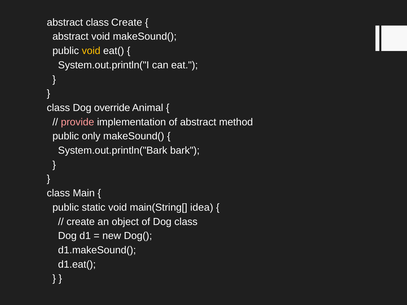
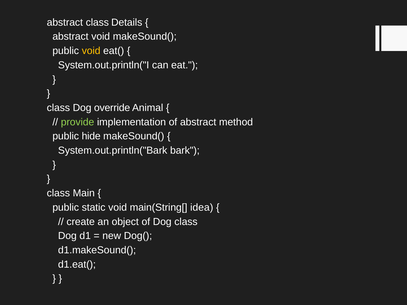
class Create: Create -> Details (127, 22)
provide colour: pink -> light green (78, 122)
only: only -> hide (91, 136)
